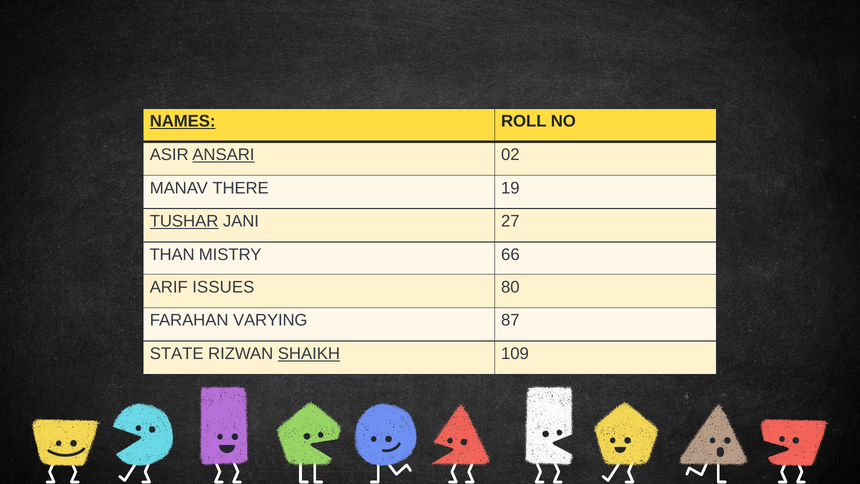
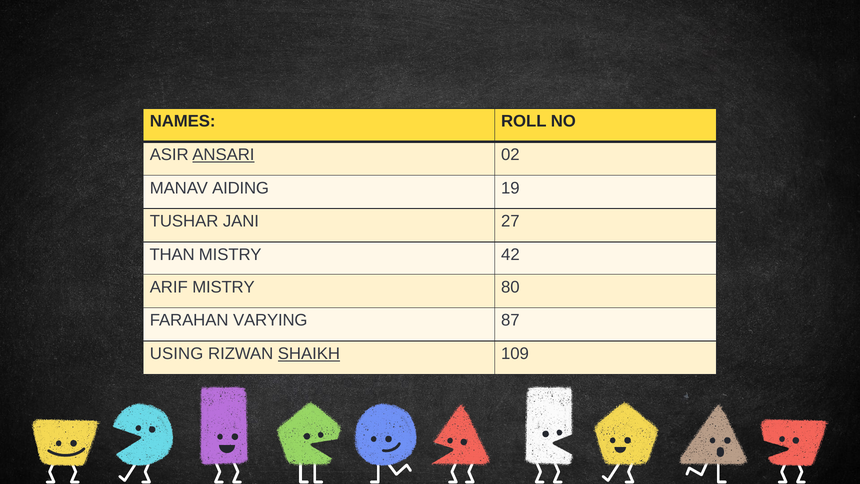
NAMES underline: present -> none (183, 121)
THERE: THERE -> AIDING (241, 188)
TUSHAR underline: present -> none (184, 221)
66: 66 -> 42 (510, 255)
ARIF ISSUES: ISSUES -> MISTRY (223, 287)
STATE: STATE -> USING (177, 354)
